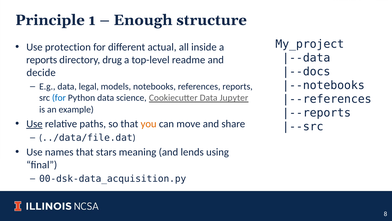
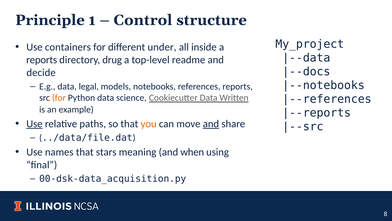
Enough: Enough -> Control (143, 20)
protection: protection -> containers (68, 47)
actual: actual -> under (162, 47)
for colour: blue -> orange (59, 98)
Jupyter: Jupyter -> Written (234, 98)
and underline: none -> present (211, 124)
lends: lends -> when (192, 152)
